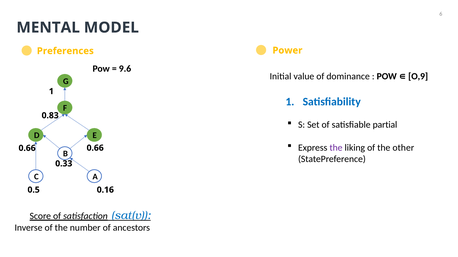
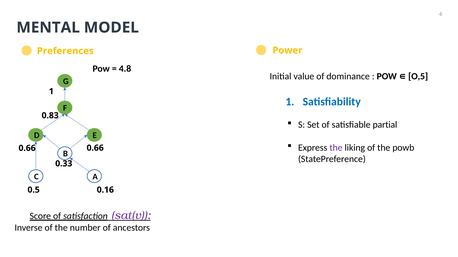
9.6: 9.6 -> 4.8 (125, 69)
O,9: O,9 -> O,5 (418, 77)
other: other -> powb (403, 148)
sat(v colour: blue -> purple (131, 216)
